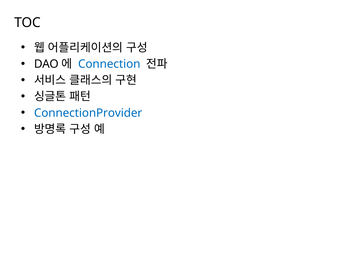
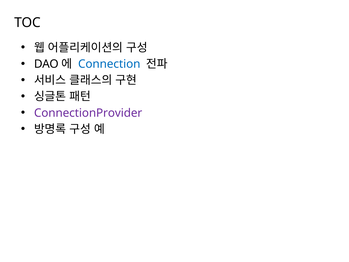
ConnectionProvider colour: blue -> purple (88, 113)
